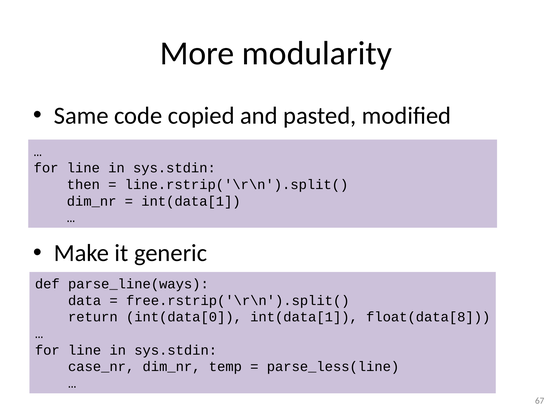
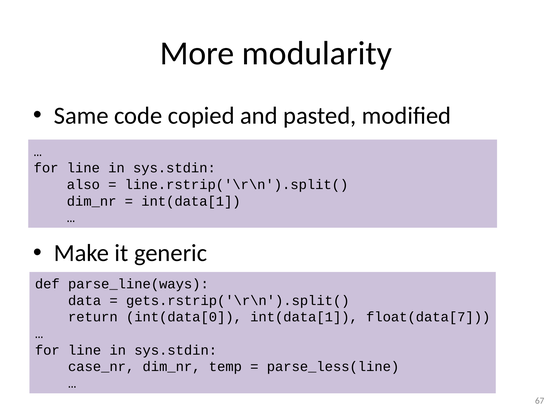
then: then -> also (83, 185)
free.rstrip('\r\n').split(: free.rstrip('\r\n').split( -> gets.rstrip('\r\n').split( (238, 300)
float(data[8: float(data[8 -> float(data[7 (428, 317)
